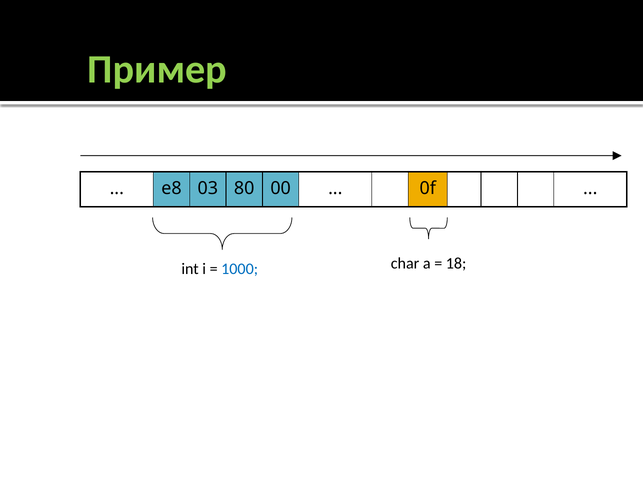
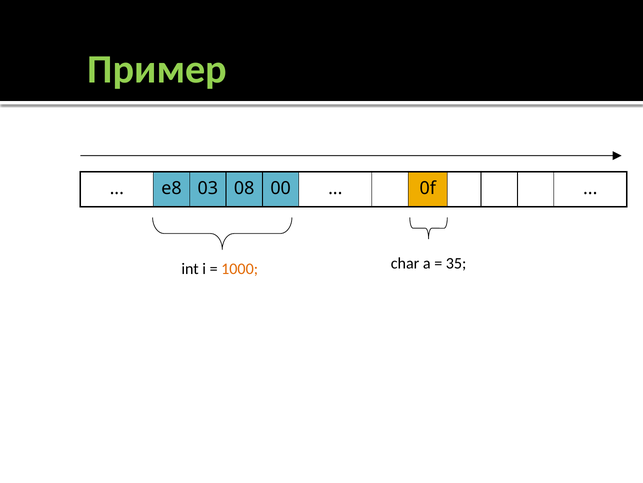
80: 80 -> 08 (244, 188)
1000 colour: blue -> orange (240, 269)
18: 18 -> 35 (456, 263)
